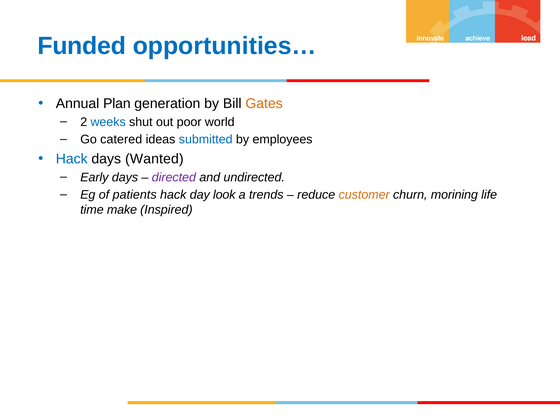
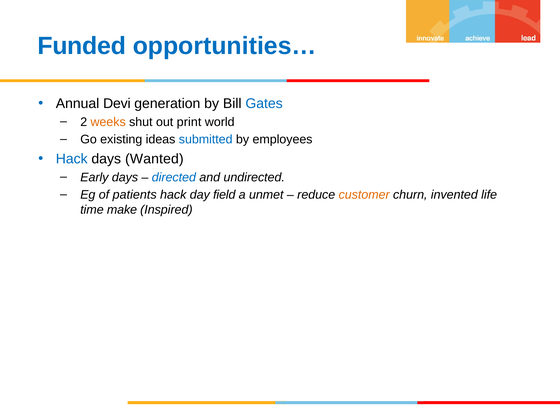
Plan: Plan -> Devi (117, 104)
Gates colour: orange -> blue (264, 104)
weeks colour: blue -> orange (108, 122)
poor: poor -> print (189, 122)
catered: catered -> existing (121, 139)
directed colour: purple -> blue (174, 177)
look: look -> field (224, 195)
trends: trends -> unmet (266, 195)
morining: morining -> invented (454, 195)
